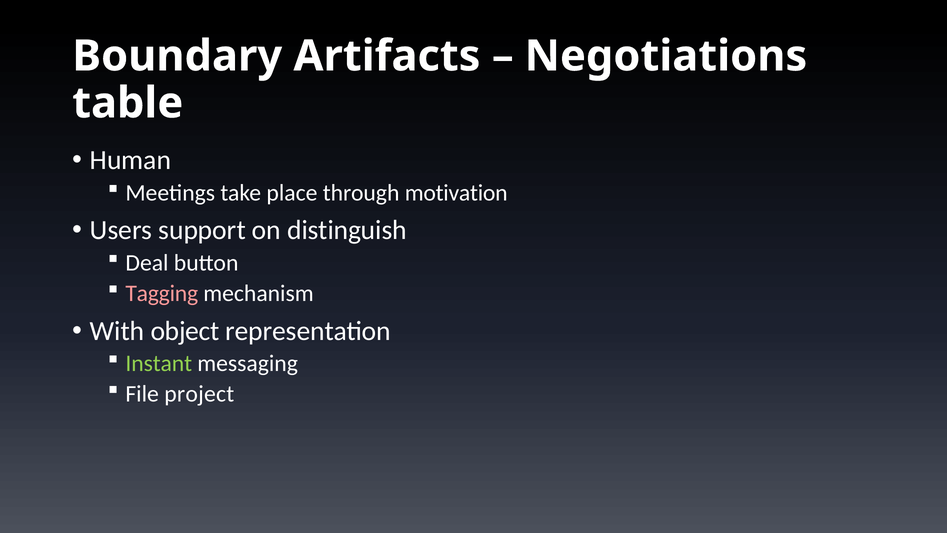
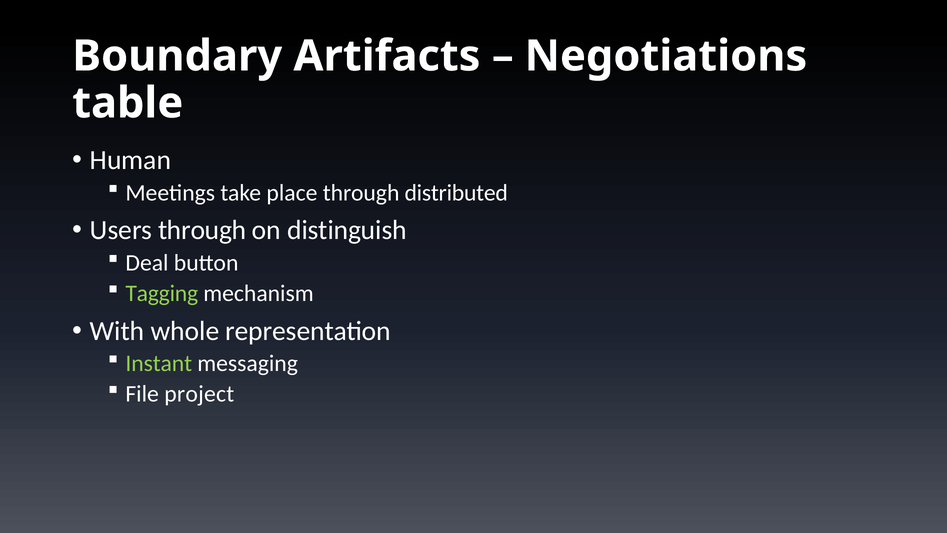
motivation: motivation -> distributed (456, 193)
Users support: support -> through (202, 230)
Tagging colour: pink -> light green (162, 293)
object: object -> whole (185, 331)
